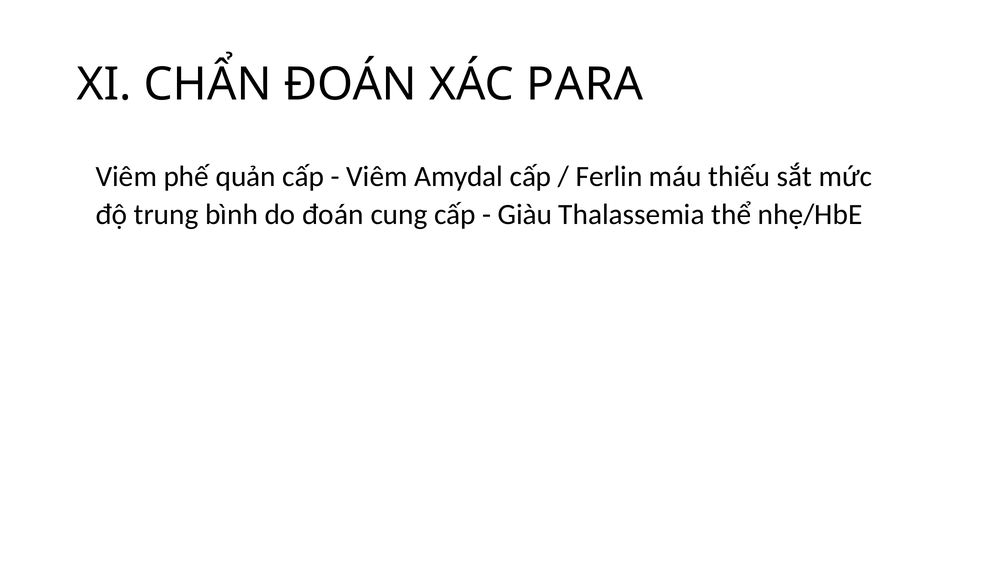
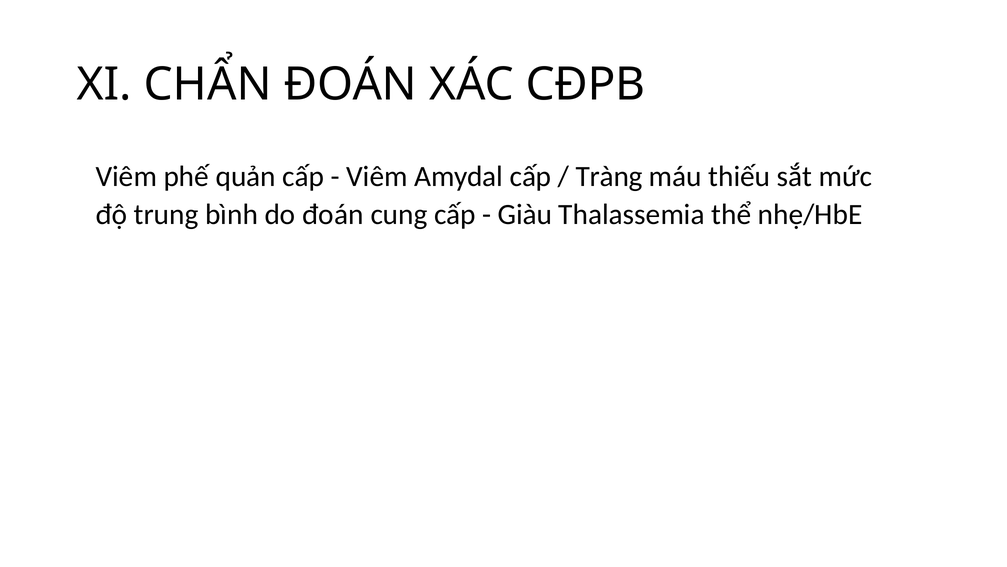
PARA: PARA -> CĐPB (585, 85)
Ferlin: Ferlin -> Tràng (609, 177)
